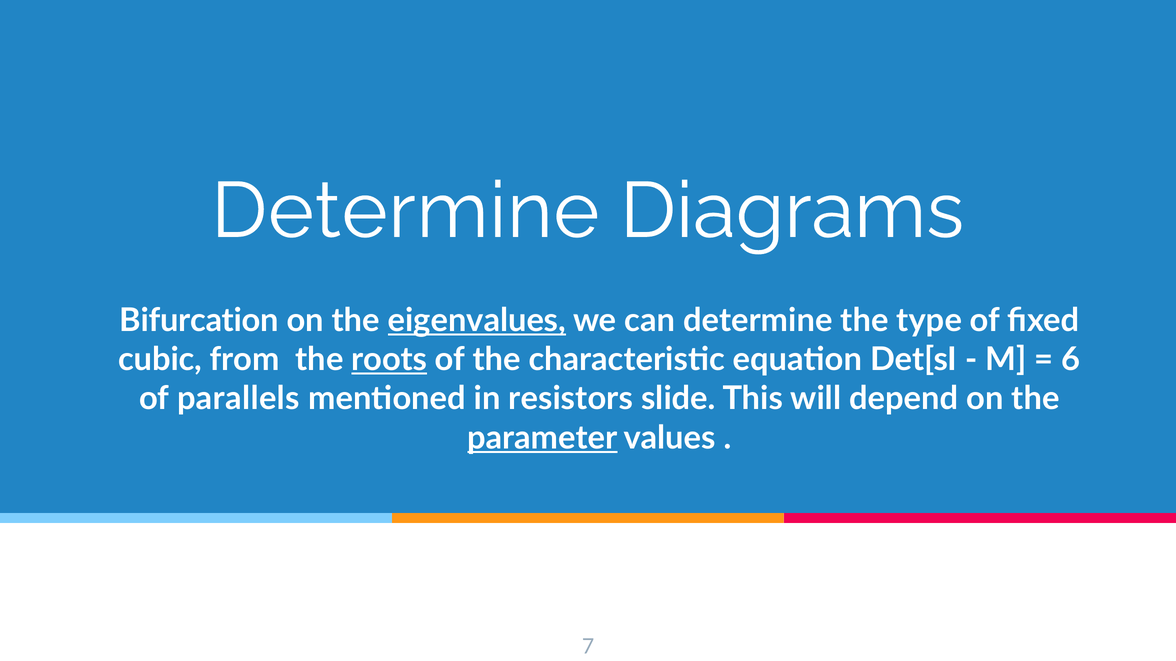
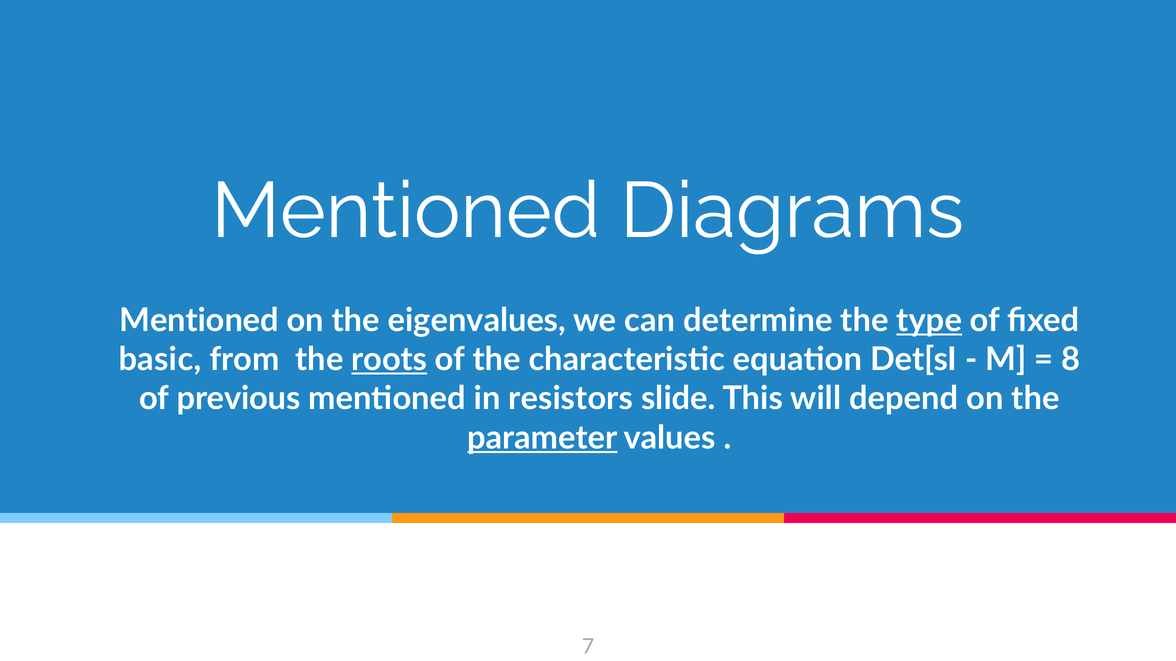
Determine: Determine -> Mentioned (406, 211)
Bifurcation: Bifurcation -> Mentioned (199, 321)
eigenvalues underline: present -> none (477, 321)
type underline: none -> present (929, 321)
cubic: cubic -> basic (160, 360)
6: 6 -> 8 (1071, 360)
parallels: parallels -> previous (239, 399)
